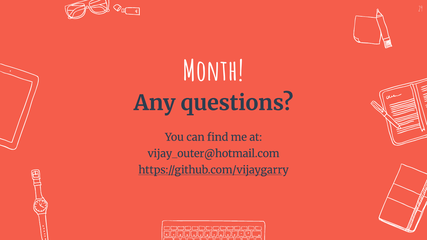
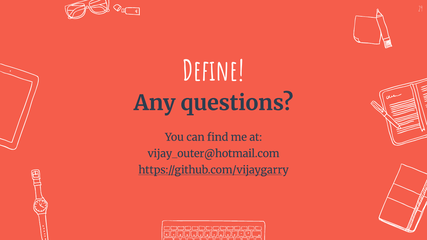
Month: Month -> Define (213, 71)
